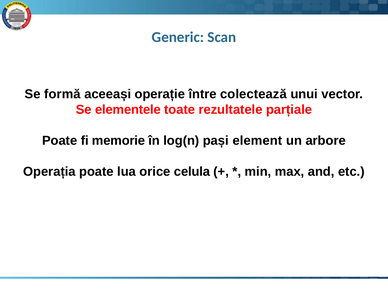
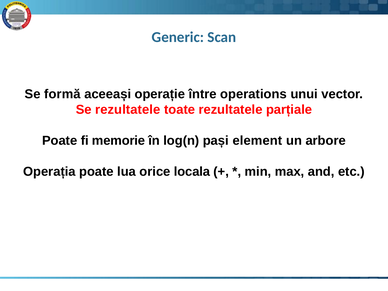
colectează: colectează -> operations (253, 94)
Se elementele: elementele -> rezultatele (128, 110)
celula: celula -> locala (192, 172)
